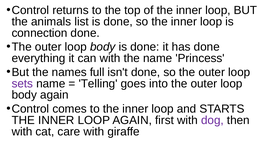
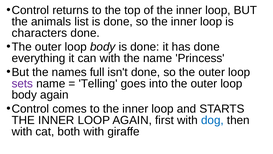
connection: connection -> characters (39, 33)
dog colour: purple -> blue (212, 120)
care: care -> both (69, 131)
